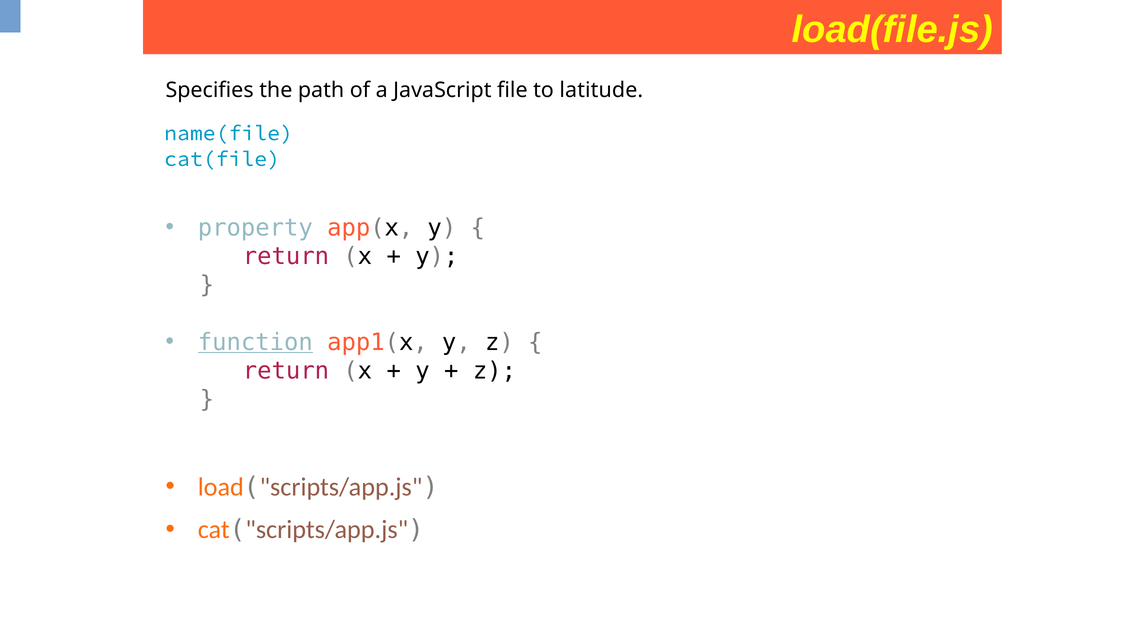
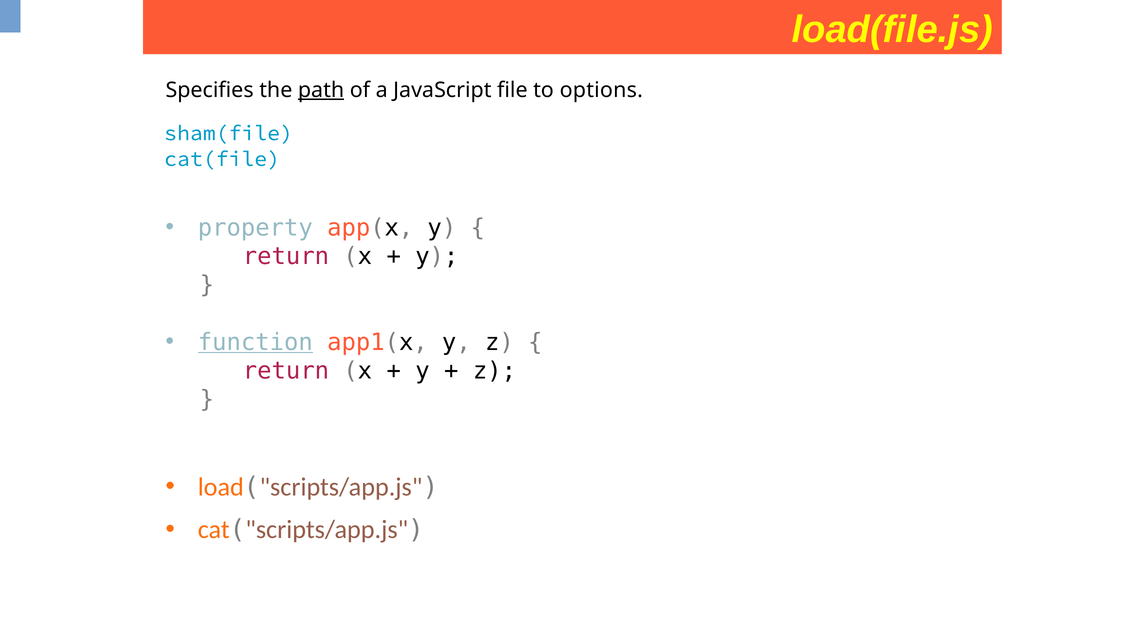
path underline: none -> present (321, 90)
latitude: latitude -> options (601, 90)
name(file: name(file -> sham(file (229, 133)
